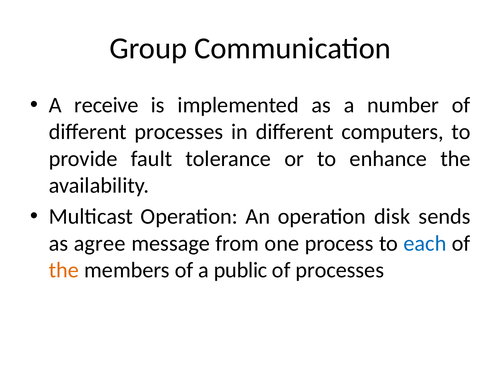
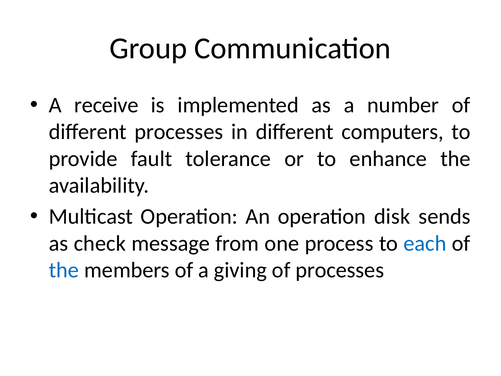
agree: agree -> check (100, 243)
the colour: orange -> blue (64, 270)
public: public -> giving (240, 270)
